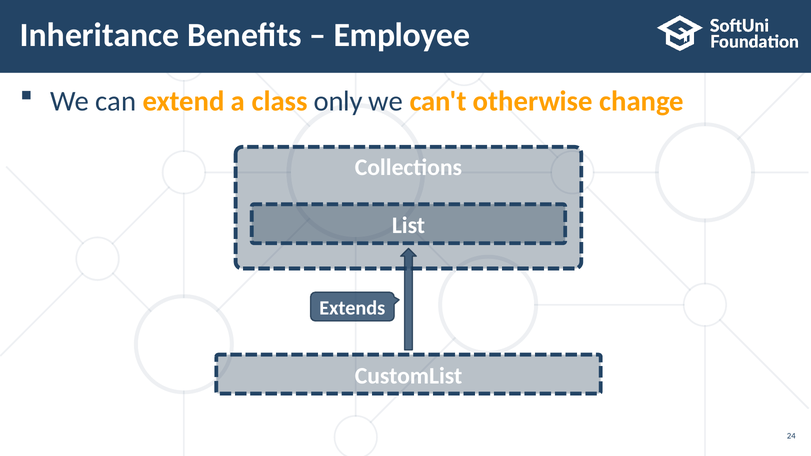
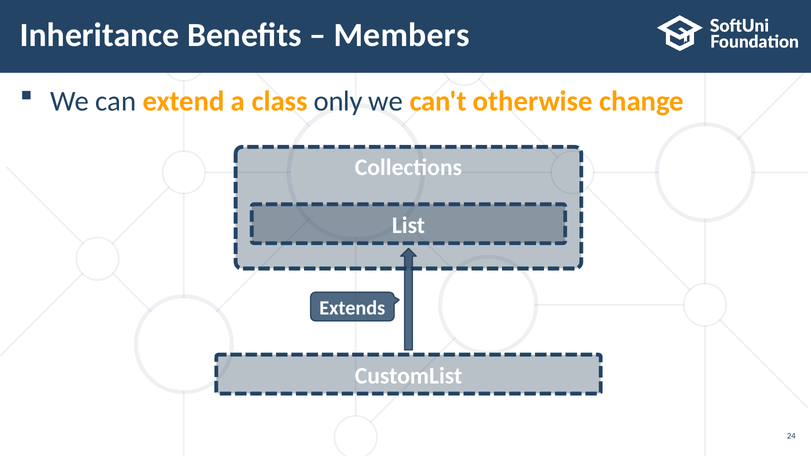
Employee: Employee -> Members (402, 35)
